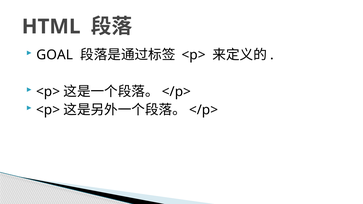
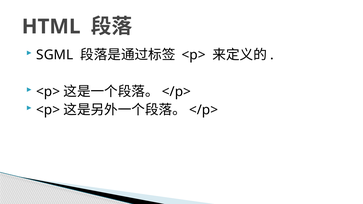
GOAL: GOAL -> SGML (55, 55)
